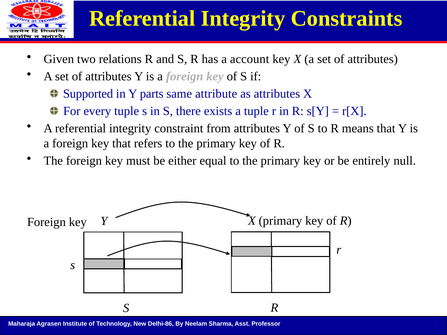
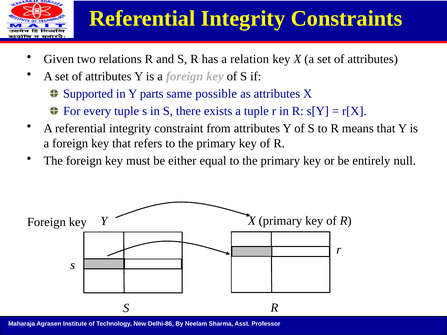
account: account -> relation (250, 59)
attribute: attribute -> possible (216, 94)
